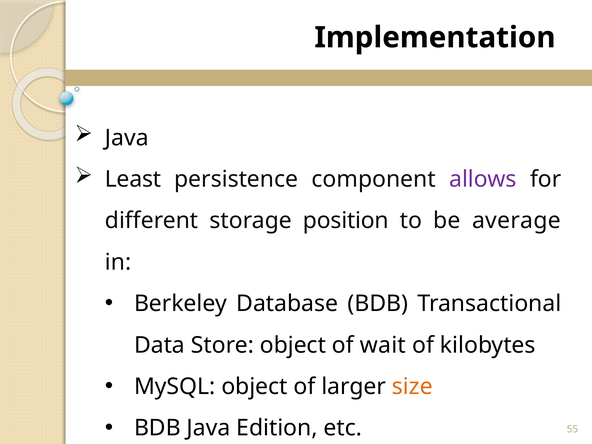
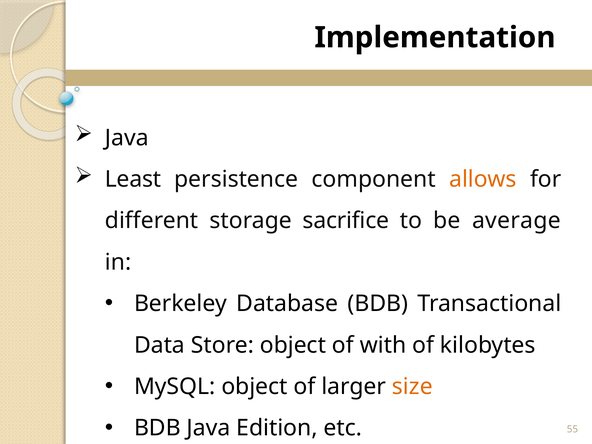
allows colour: purple -> orange (483, 179)
position: position -> sacrifice (346, 221)
wait: wait -> with (383, 345)
